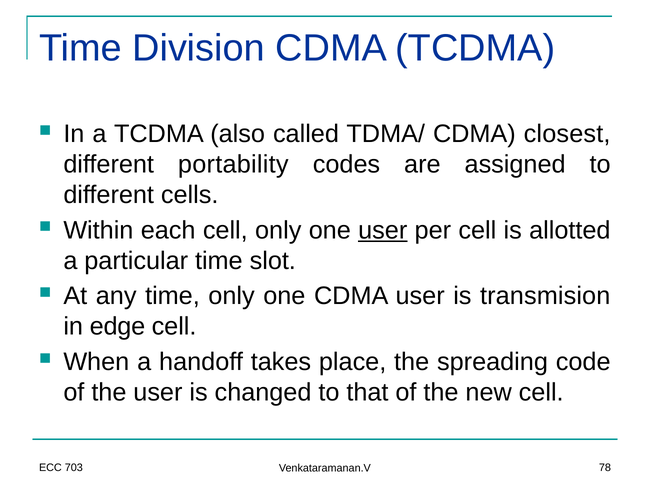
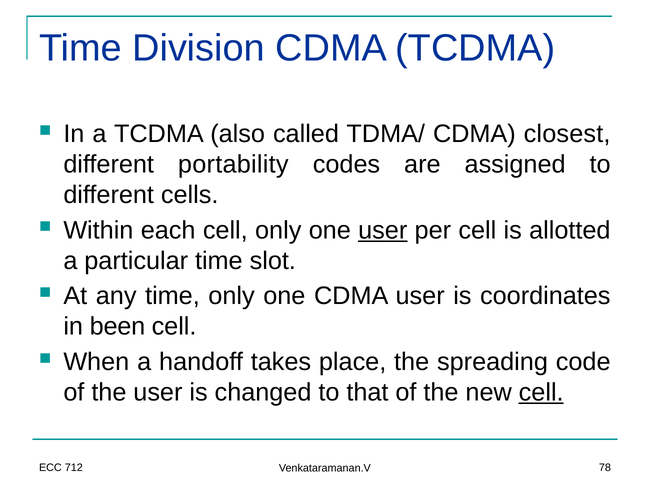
transmision: transmision -> coordinates (545, 296)
edge: edge -> been (117, 326)
cell underline: none -> present (541, 392)
703: 703 -> 712 (74, 467)
